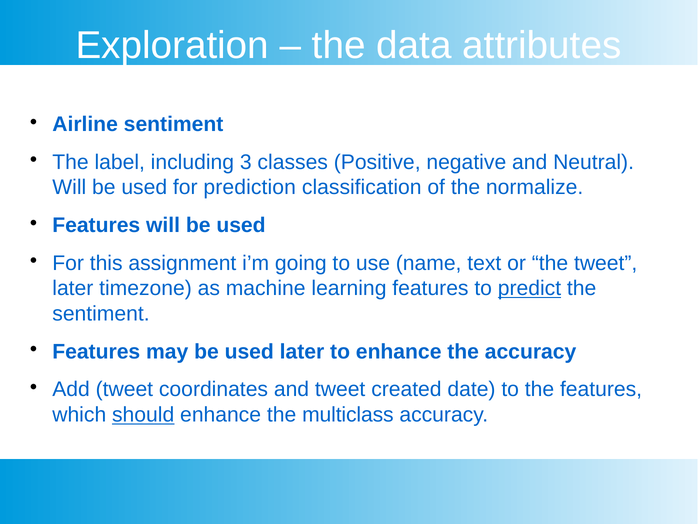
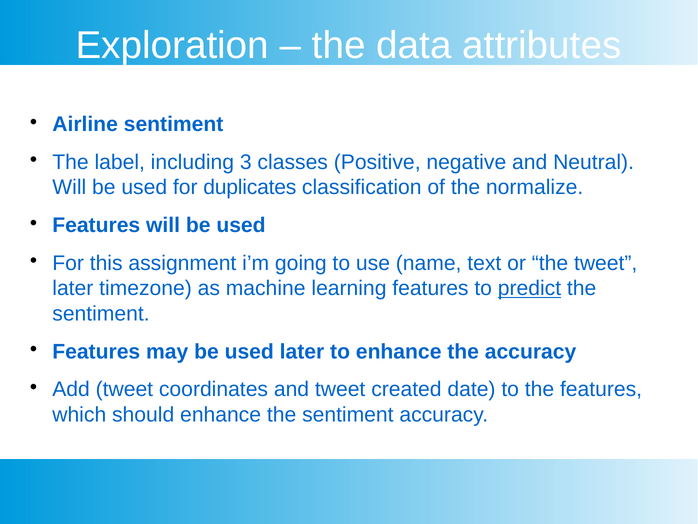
prediction: prediction -> duplicates (250, 187)
should underline: present -> none (143, 414)
enhance the multiclass: multiclass -> sentiment (348, 414)
